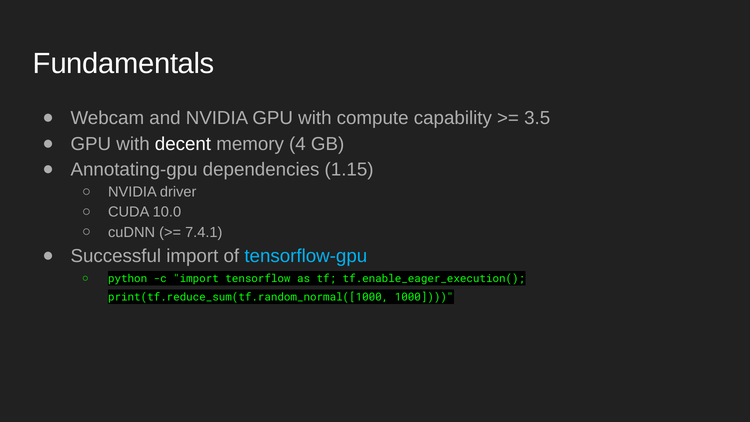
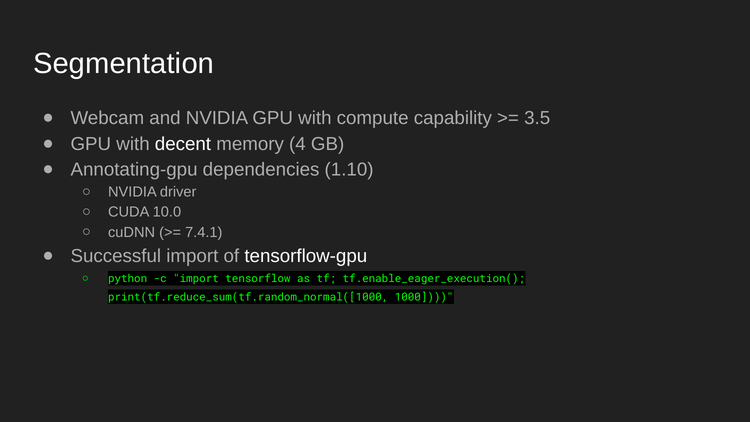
Fundamentals: Fundamentals -> Segmentation (124, 64)
1.15: 1.15 -> 1.10 (349, 170)
tensorflow-gpu colour: light blue -> white (306, 256)
